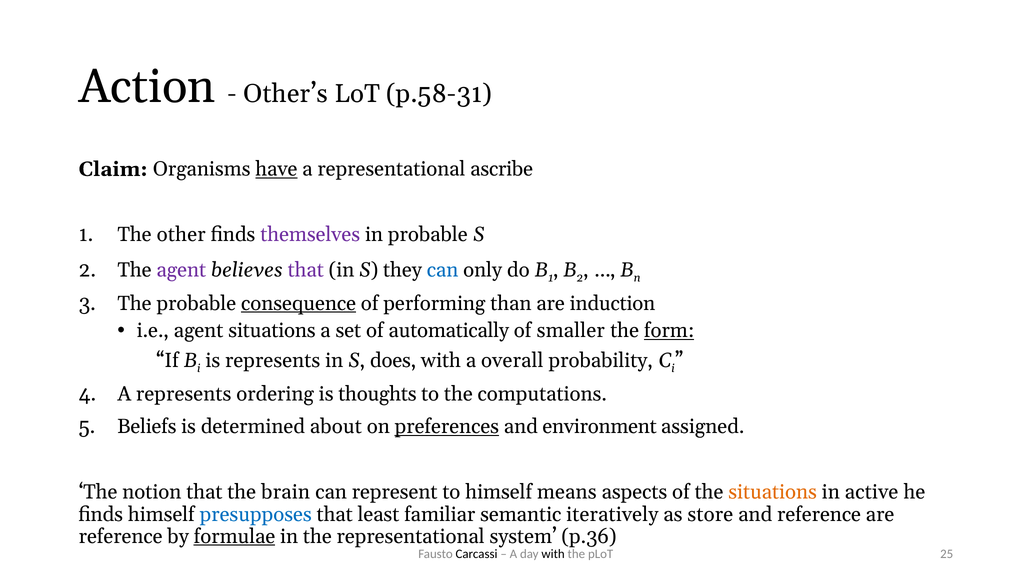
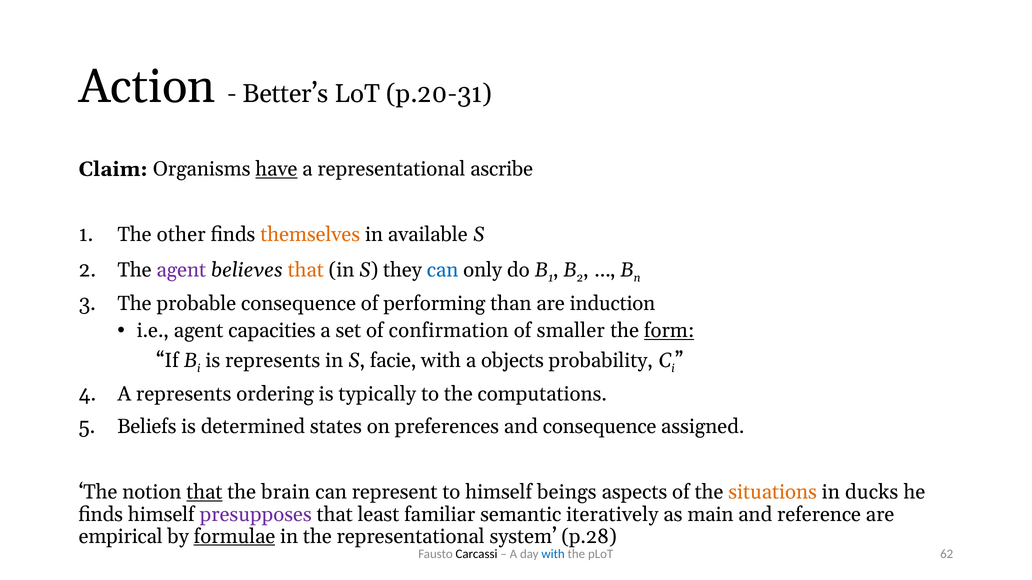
Other’s: Other’s -> Better’s (286, 94)
p.58-31: p.58-31 -> p.20-31 (439, 94)
themselves colour: purple -> orange (310, 235)
in probable: probable -> available (428, 235)
that colour: purple -> orange (306, 270)
consequence underline: present -> none (299, 304)
agent situations: situations -> capacities (272, 331)
automatically: automatically -> confirmation (449, 331)
does: does -> facie (393, 361)
overall: overall -> objects (512, 361)
thoughts: thoughts -> typically (377, 394)
about: about -> states (336, 427)
preferences underline: present -> none (447, 427)
and environment: environment -> consequence (600, 427)
that underline: none -> present (204, 493)
means: means -> beings (567, 493)
active: active -> ducks (872, 493)
presupposes colour: blue -> purple (256, 515)
store: store -> main (710, 515)
reference: reference -> empirical (121, 537)
p.36: p.36 -> p.28 (589, 537)
with colour: black -> blue (553, 554)
25: 25 -> 62 (947, 554)
